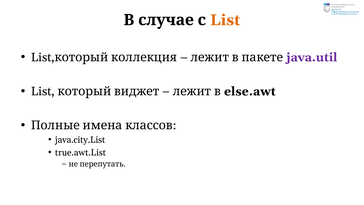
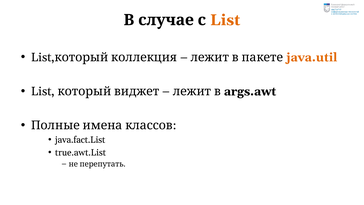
java.util colour: purple -> orange (312, 57)
else.awt: else.awt -> args.awt (250, 91)
java.city.List: java.city.List -> java.fact.List (80, 140)
